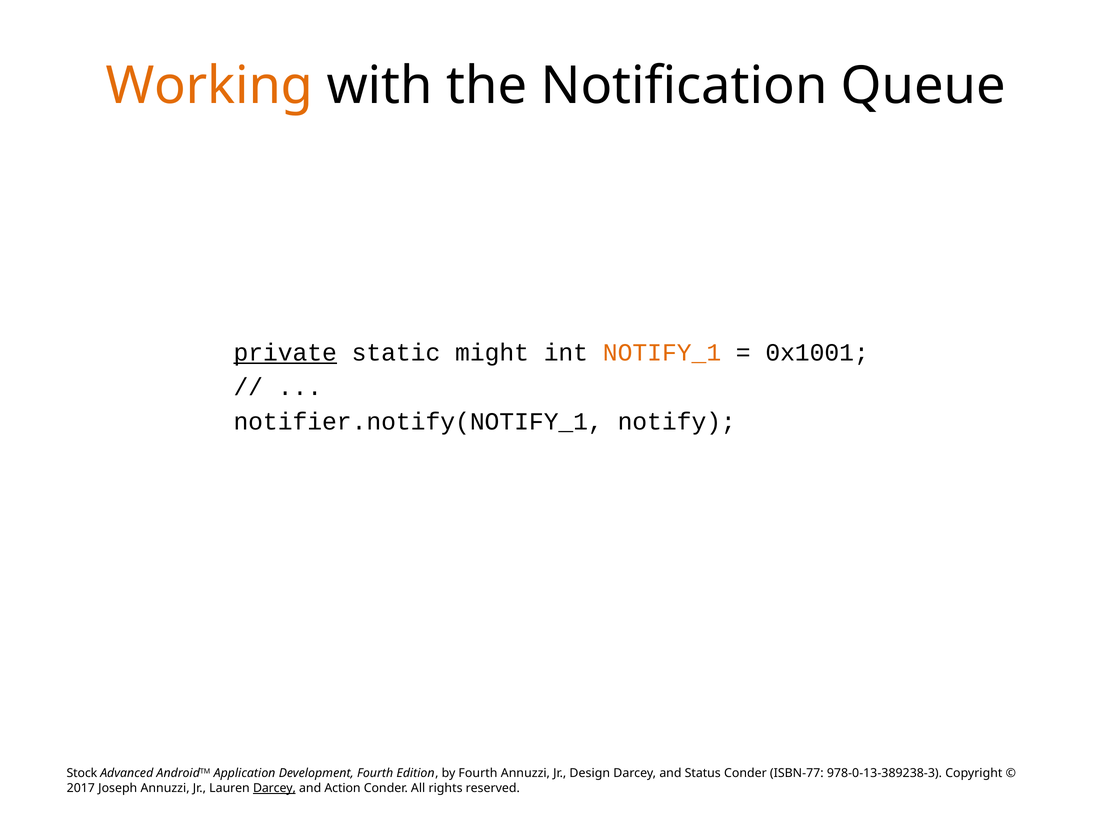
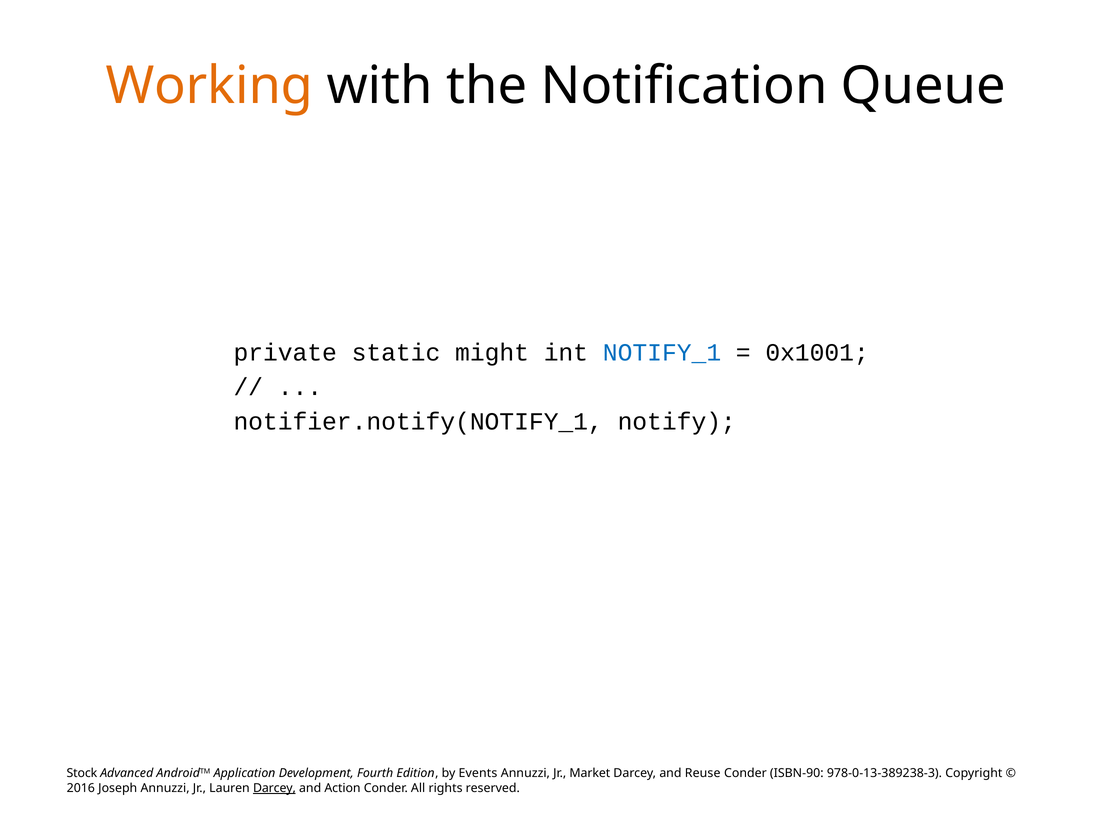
private underline: present -> none (285, 353)
NOTIFY_1 colour: orange -> blue (662, 353)
by Fourth: Fourth -> Events (478, 773)
Design: Design -> Market (590, 773)
Status: Status -> Reuse (703, 773)
ISBN-77: ISBN-77 -> ISBN-90 (797, 773)
2017: 2017 -> 2016 (81, 788)
